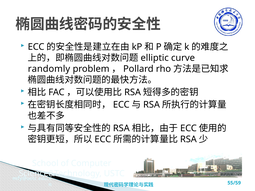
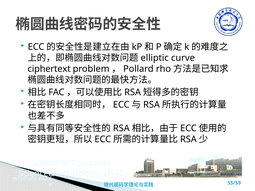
randomly: randomly -> ciphertext (49, 69)
